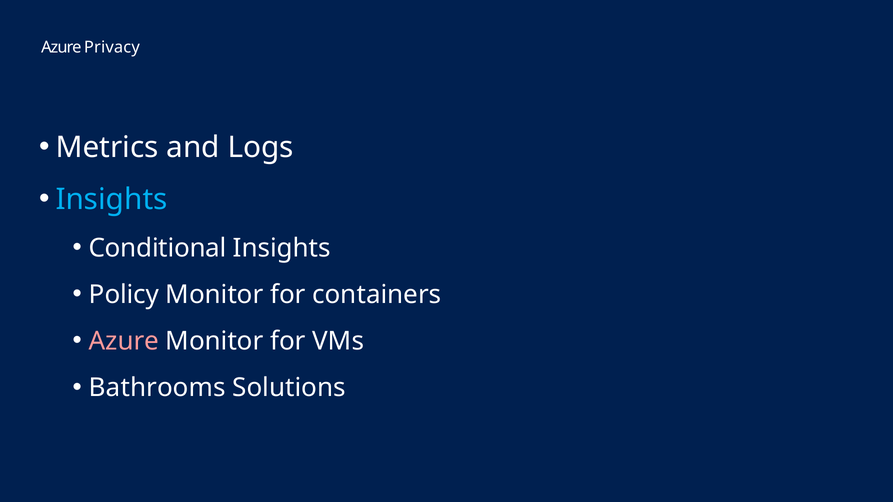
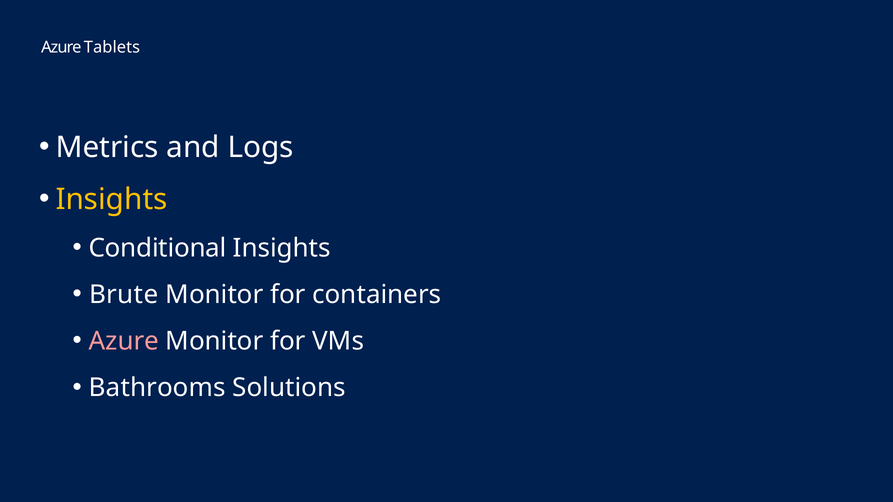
Privacy: Privacy -> Tablets (112, 48)
Insights colour: light blue -> yellow (112, 200)
Policy: Policy -> Brute (124, 295)
